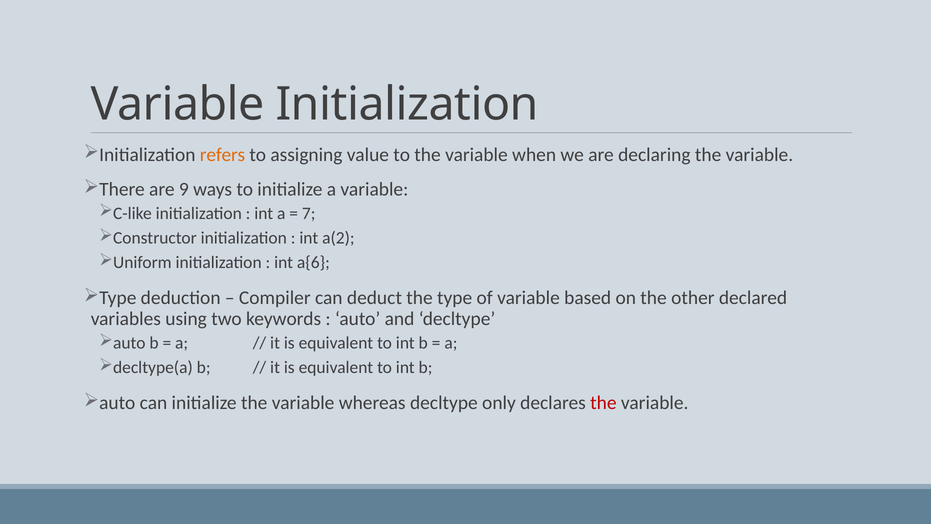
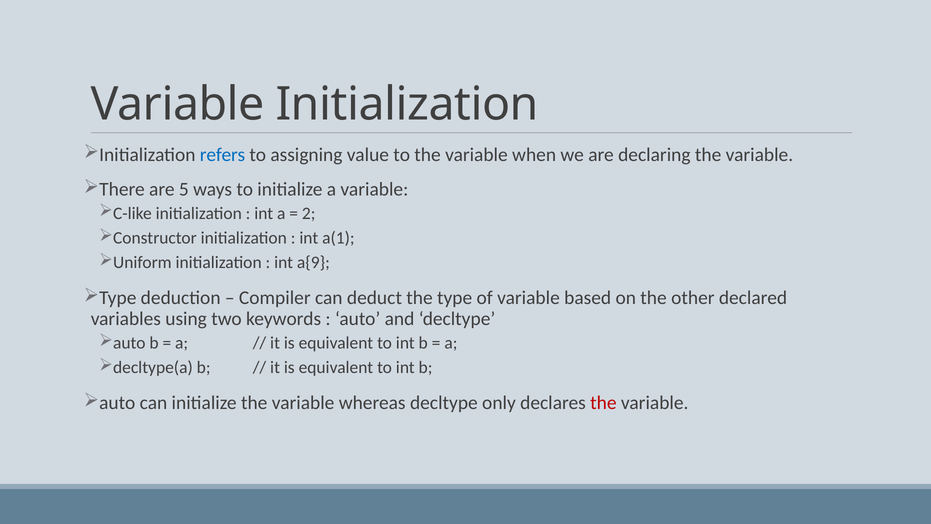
refers colour: orange -> blue (223, 155)
9: 9 -> 5 (184, 189)
7: 7 -> 2 (309, 213)
a(2: a(2 -> a(1 (338, 238)
a{6: a{6 -> a{9 (313, 263)
